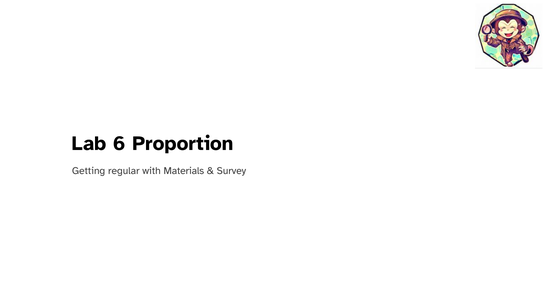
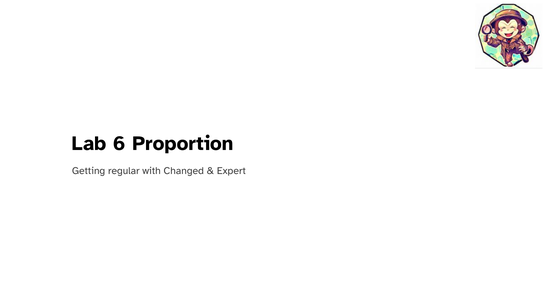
Materials: Materials -> Changed (184, 171)
Survey: Survey -> Expert (231, 171)
